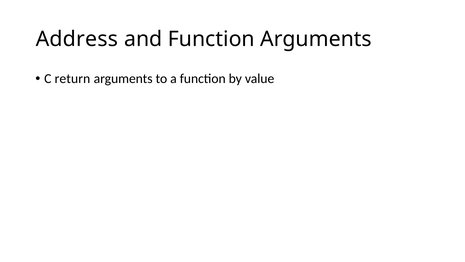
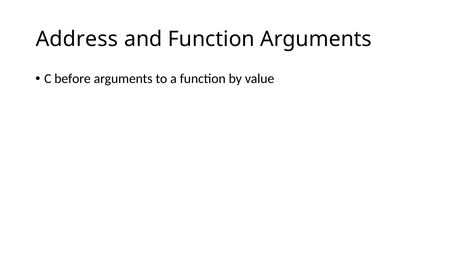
return: return -> before (73, 79)
